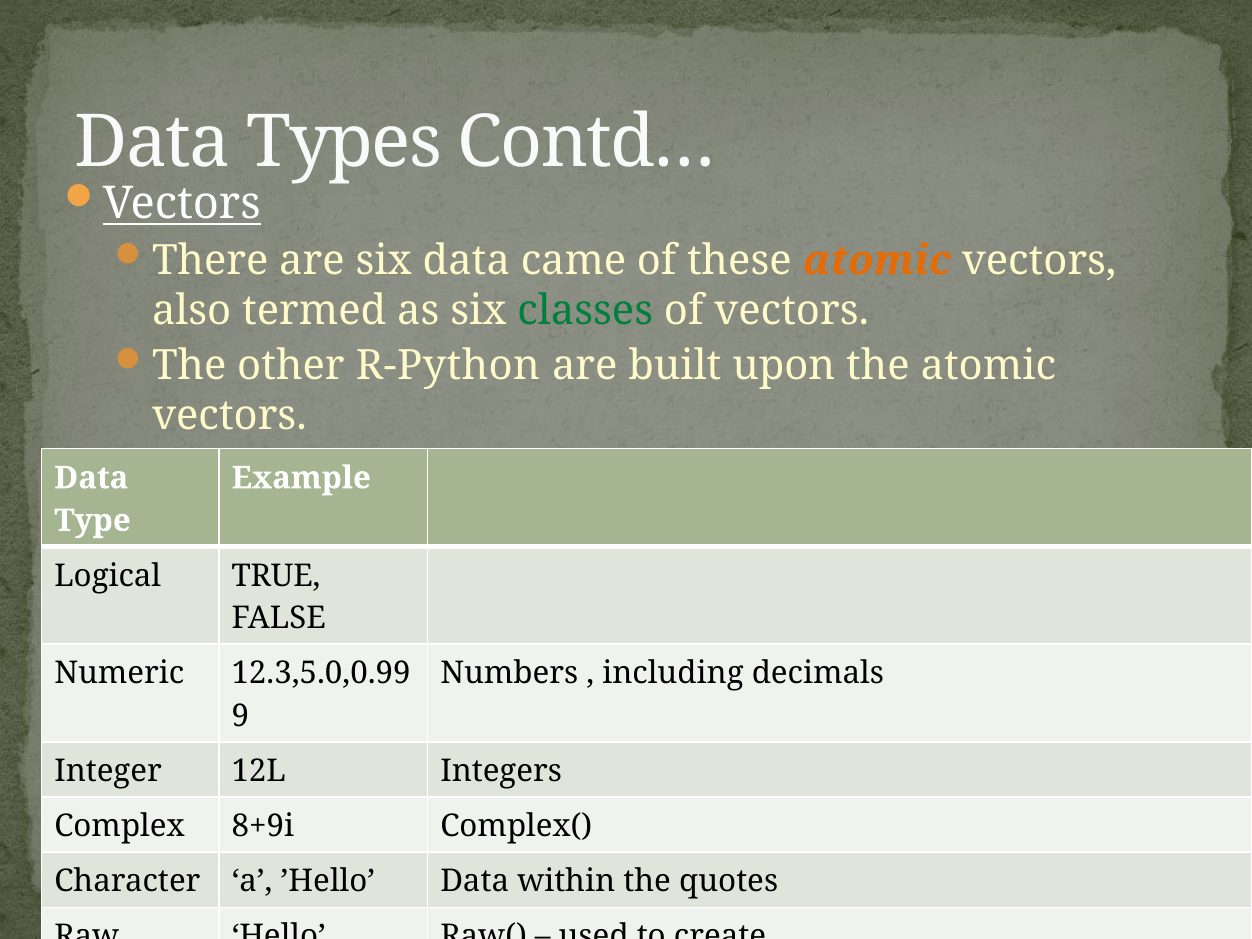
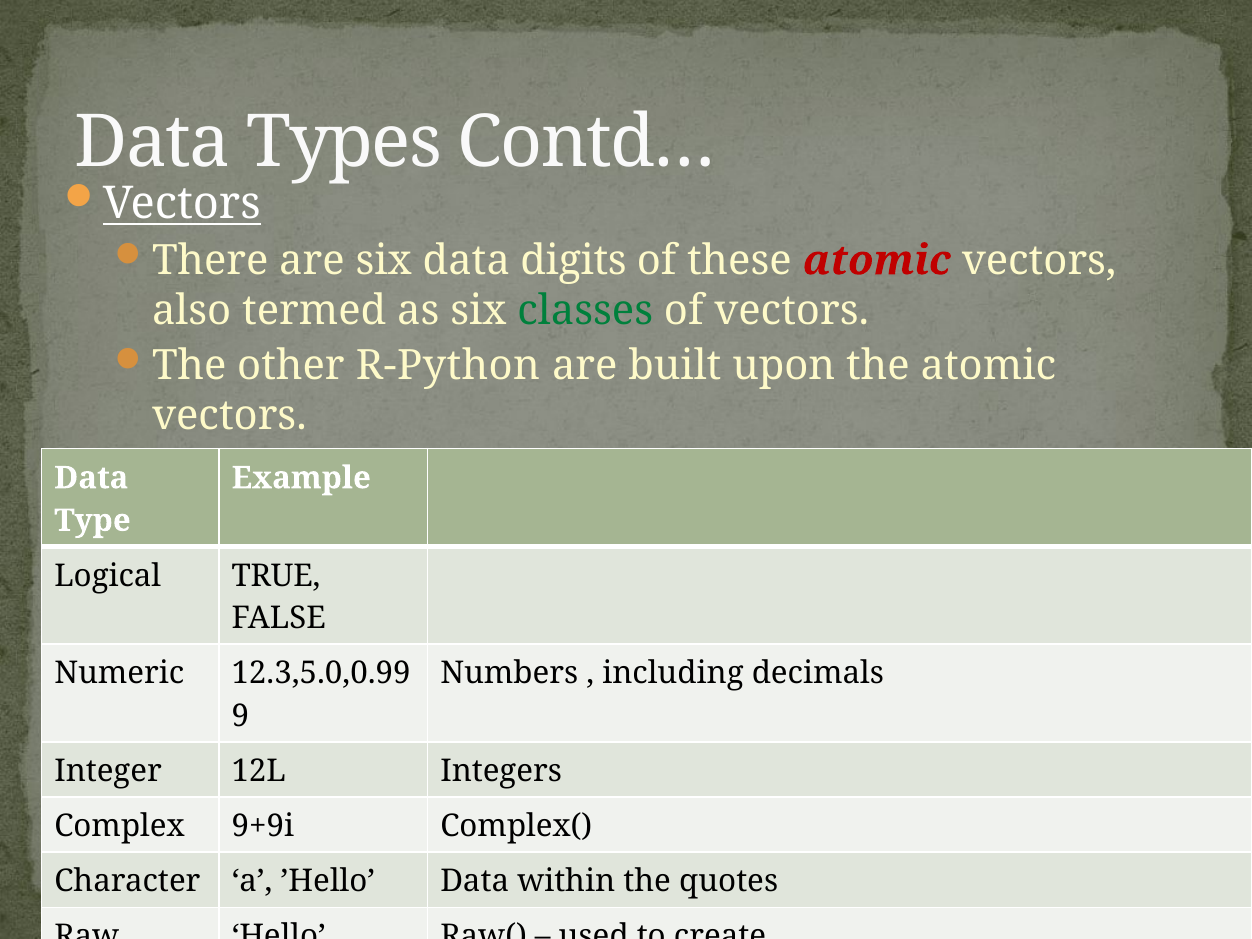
data came: came -> digits (574, 261)
atomic colour: orange -> red (877, 261)
8+9i: 8+9i -> 9+9i (263, 826)
